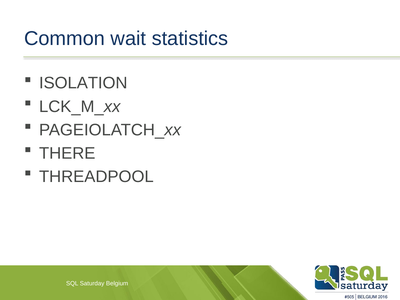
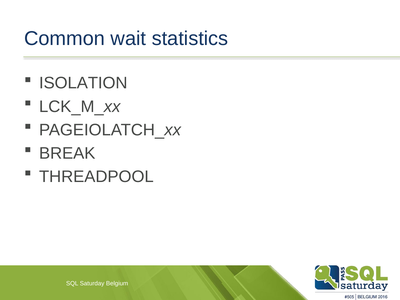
THERE: THERE -> BREAK (67, 153)
